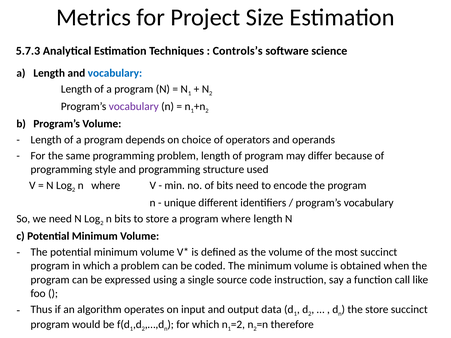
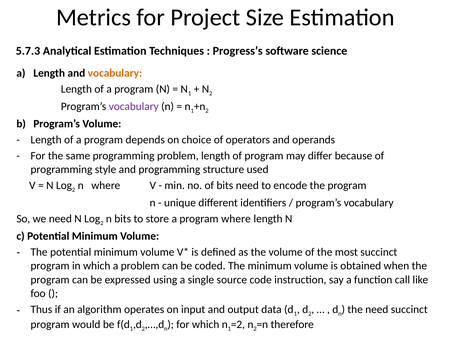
Controls’s: Controls’s -> Progress’s (238, 51)
vocabulary colour: blue -> orange (115, 73)
the store: store -> need (377, 310)
